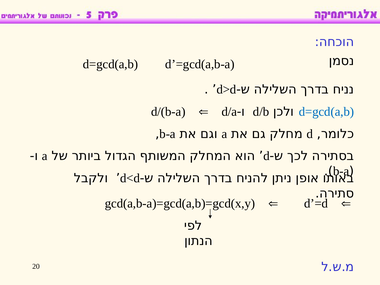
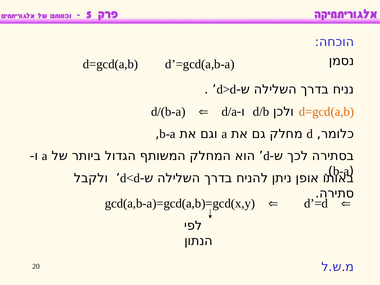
d=gcd(a,b colour: blue -> orange (326, 112)
